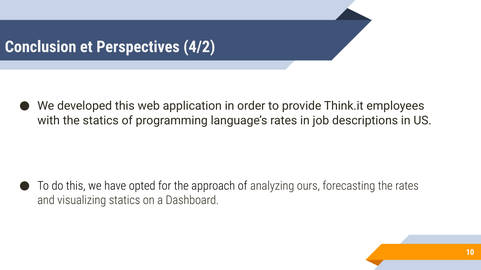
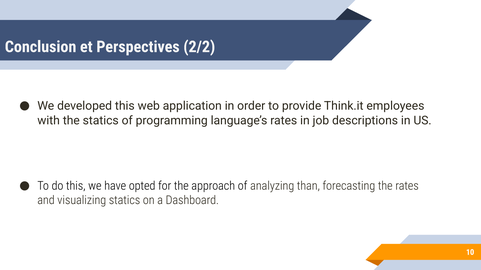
4/2: 4/2 -> 2/2 (199, 47)
ours: ours -> than (308, 186)
